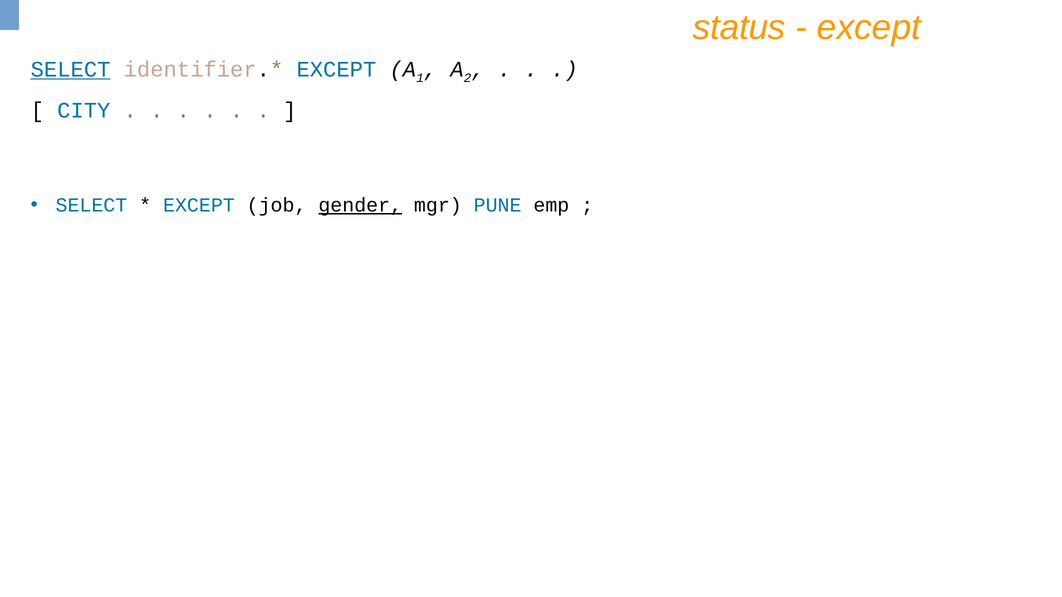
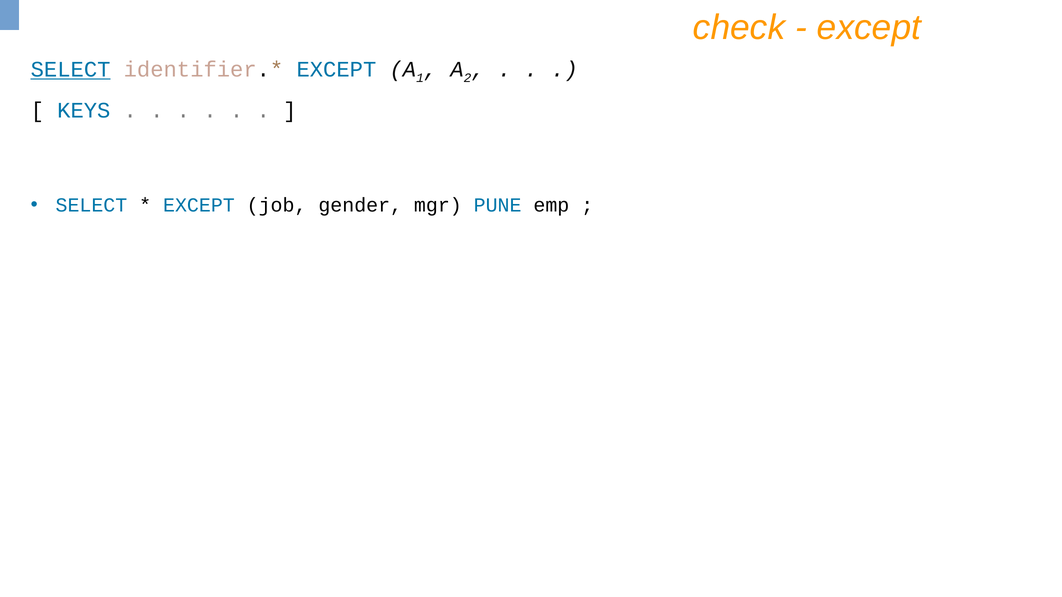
status: status -> check (739, 28)
CITY: CITY -> KEYS (84, 110)
gender underline: present -> none (360, 205)
